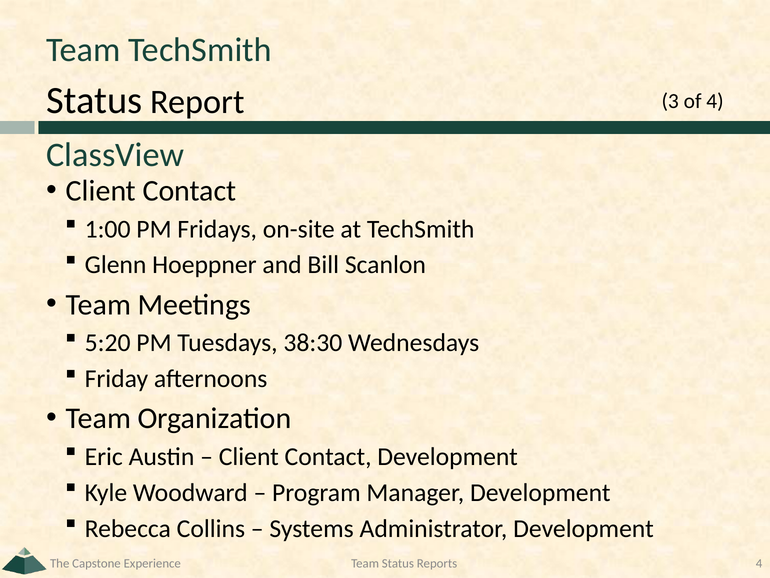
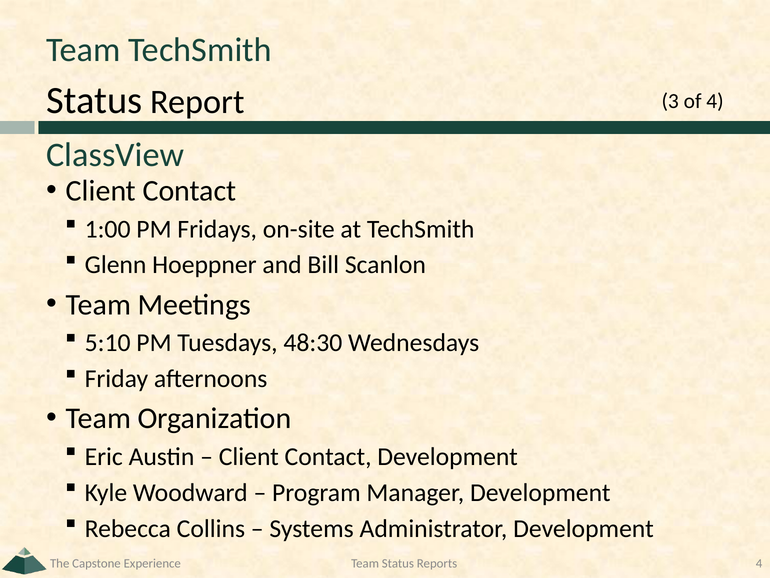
5:20: 5:20 -> 5:10 (108, 343)
38:30: 38:30 -> 48:30 (313, 343)
